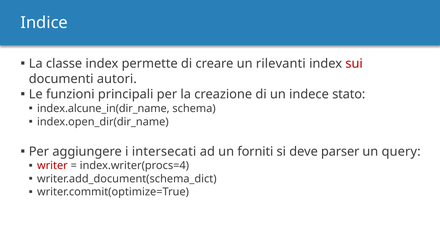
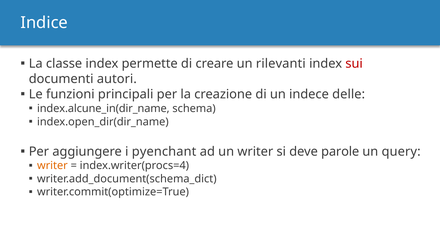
stato: stato -> delle (349, 95)
intersecati: intersecati -> pyenchant (164, 152)
un forniti: forniti -> writer (255, 152)
parser: parser -> parole (340, 152)
writer colour: red -> orange (52, 166)
